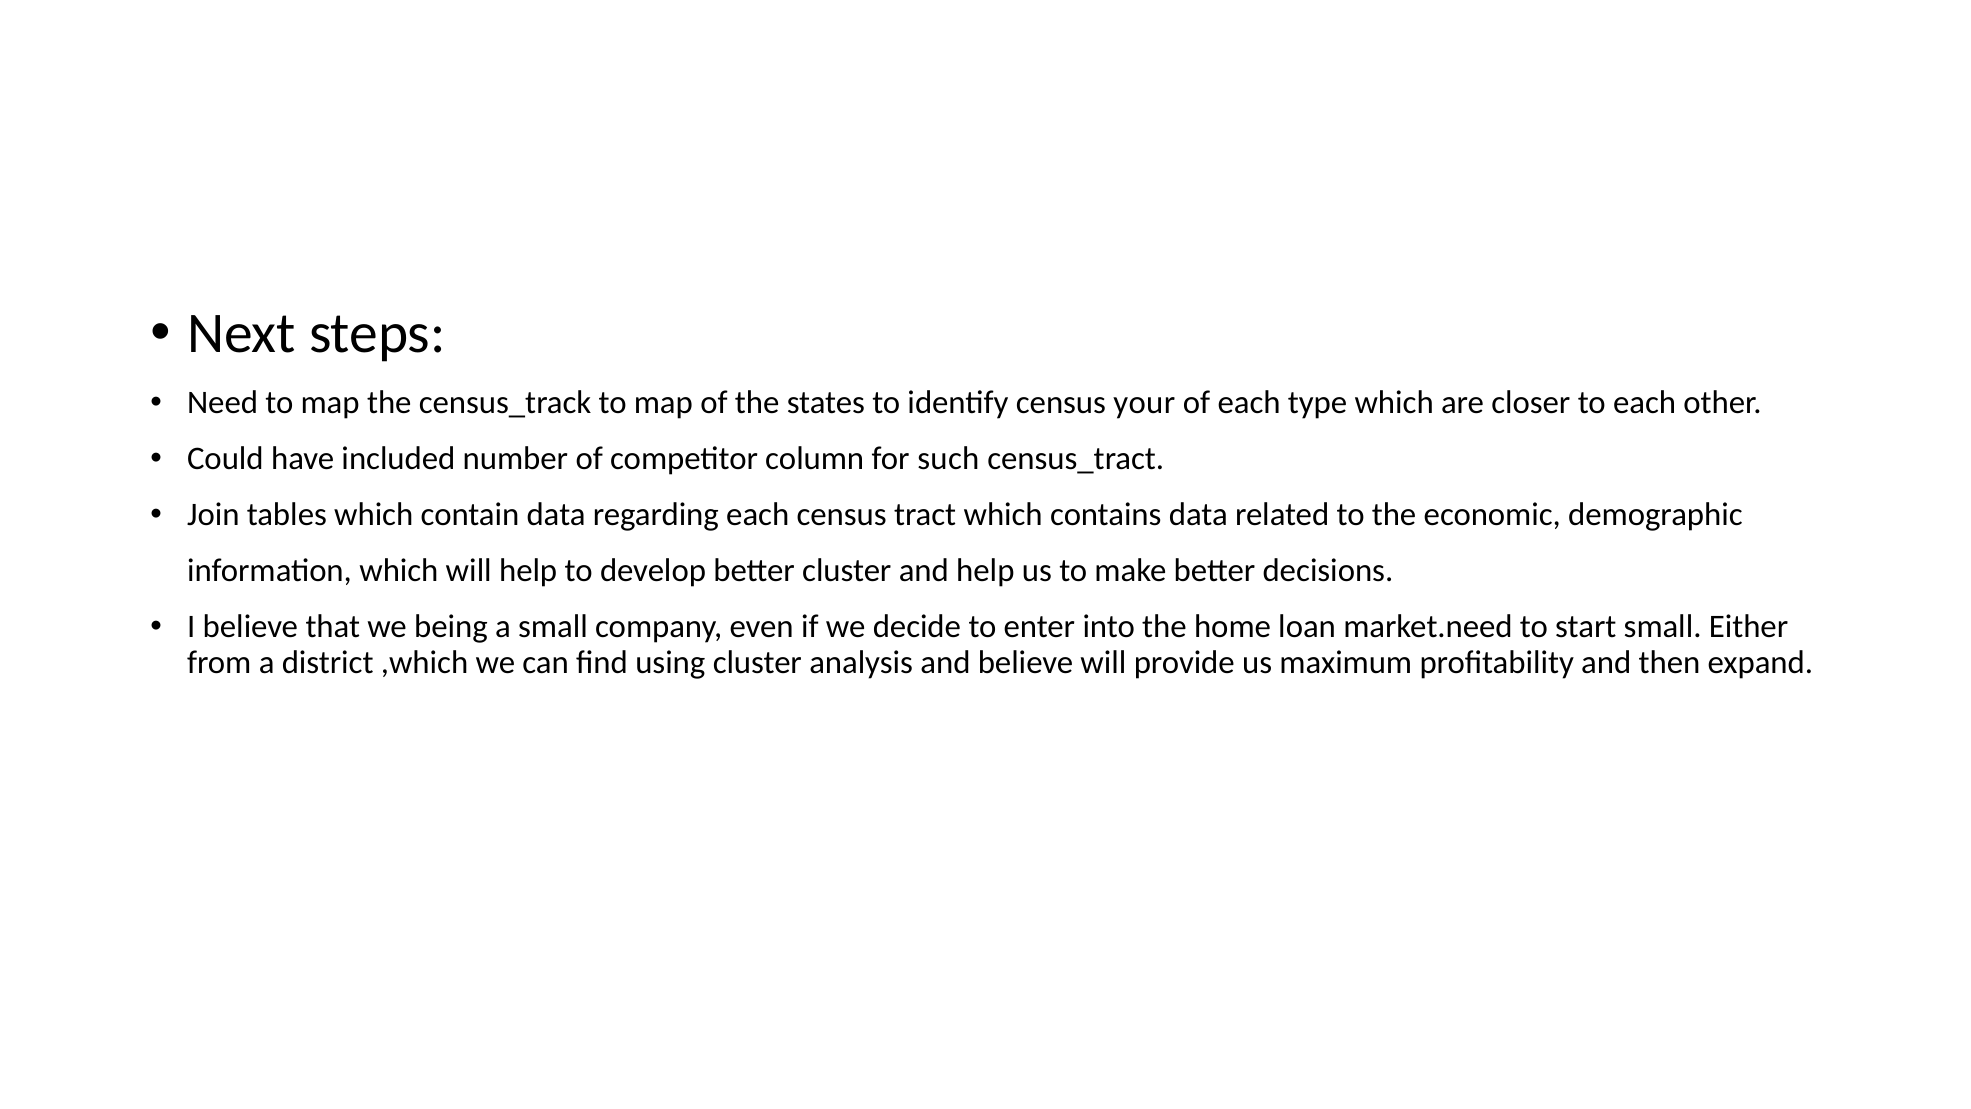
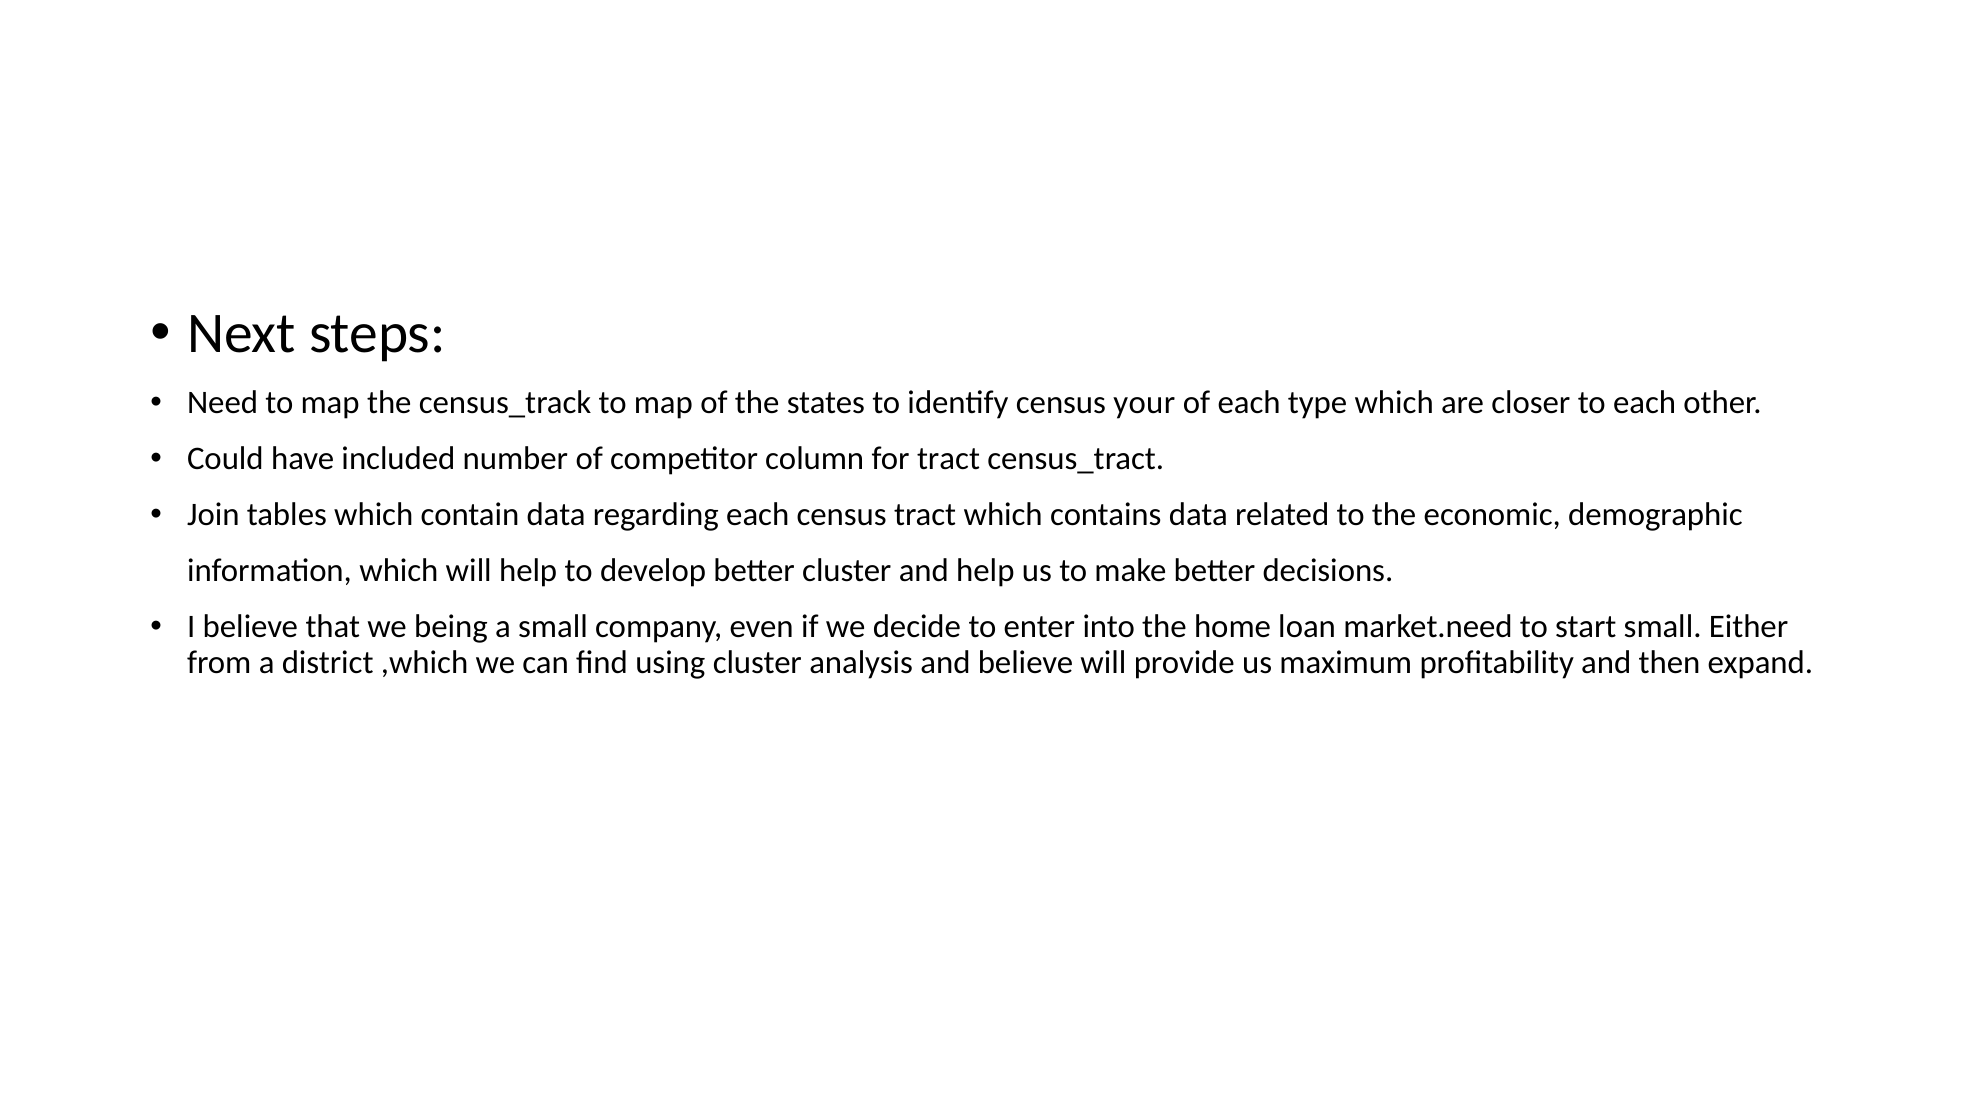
for such: such -> tract (949, 459)
